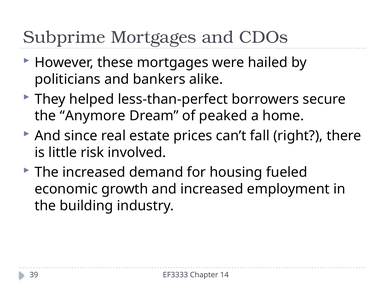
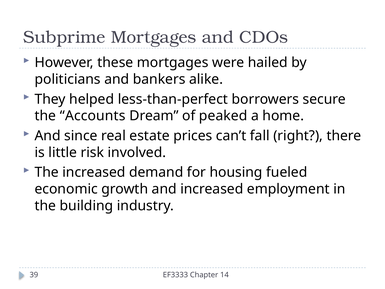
Anymore: Anymore -> Accounts (93, 116)
